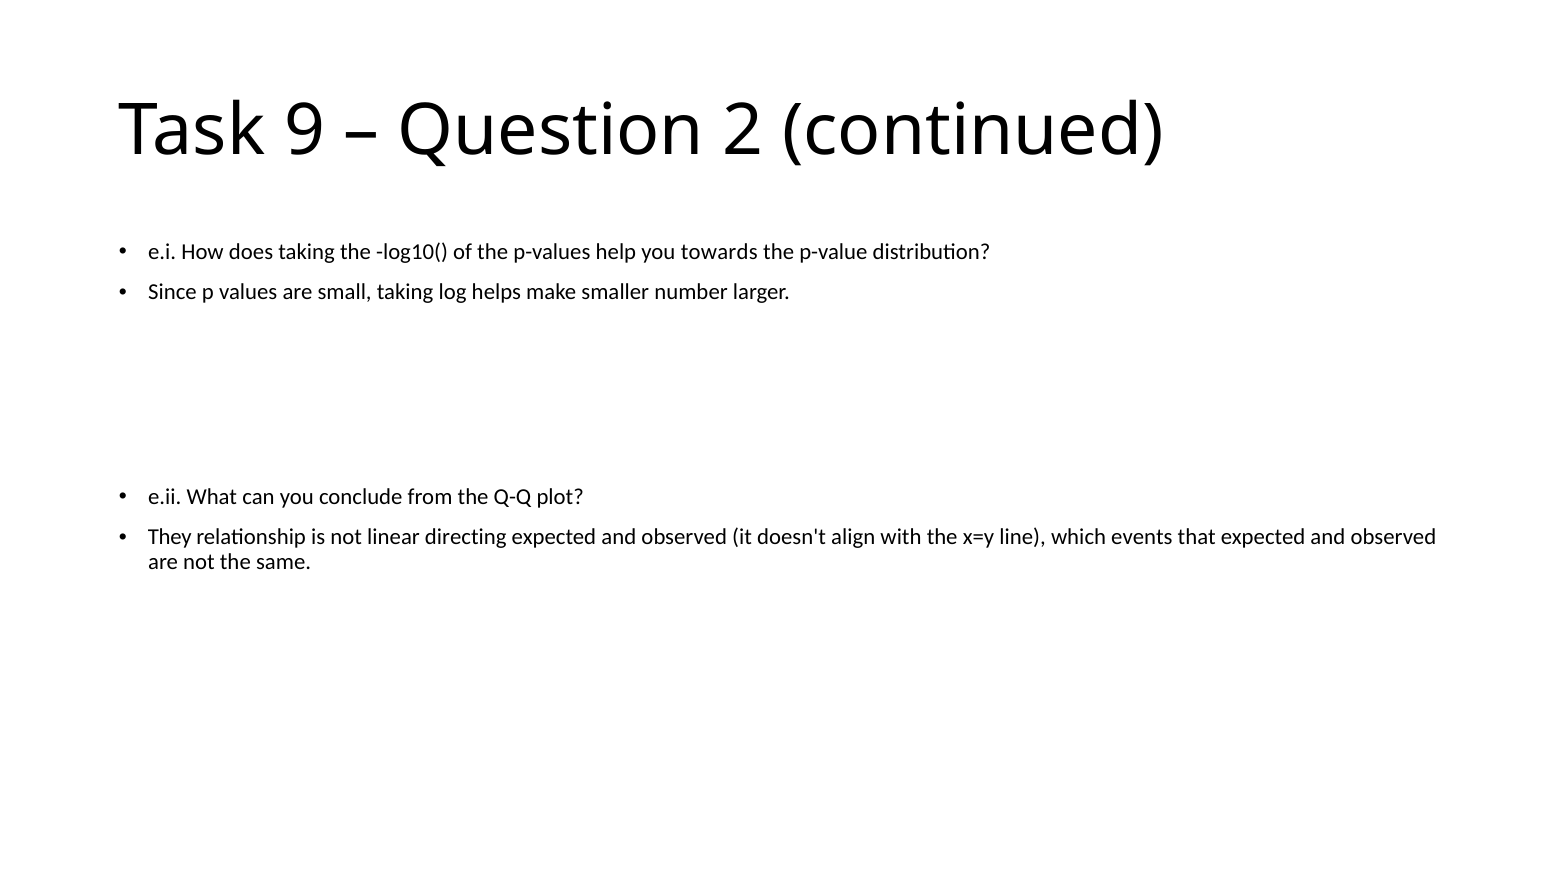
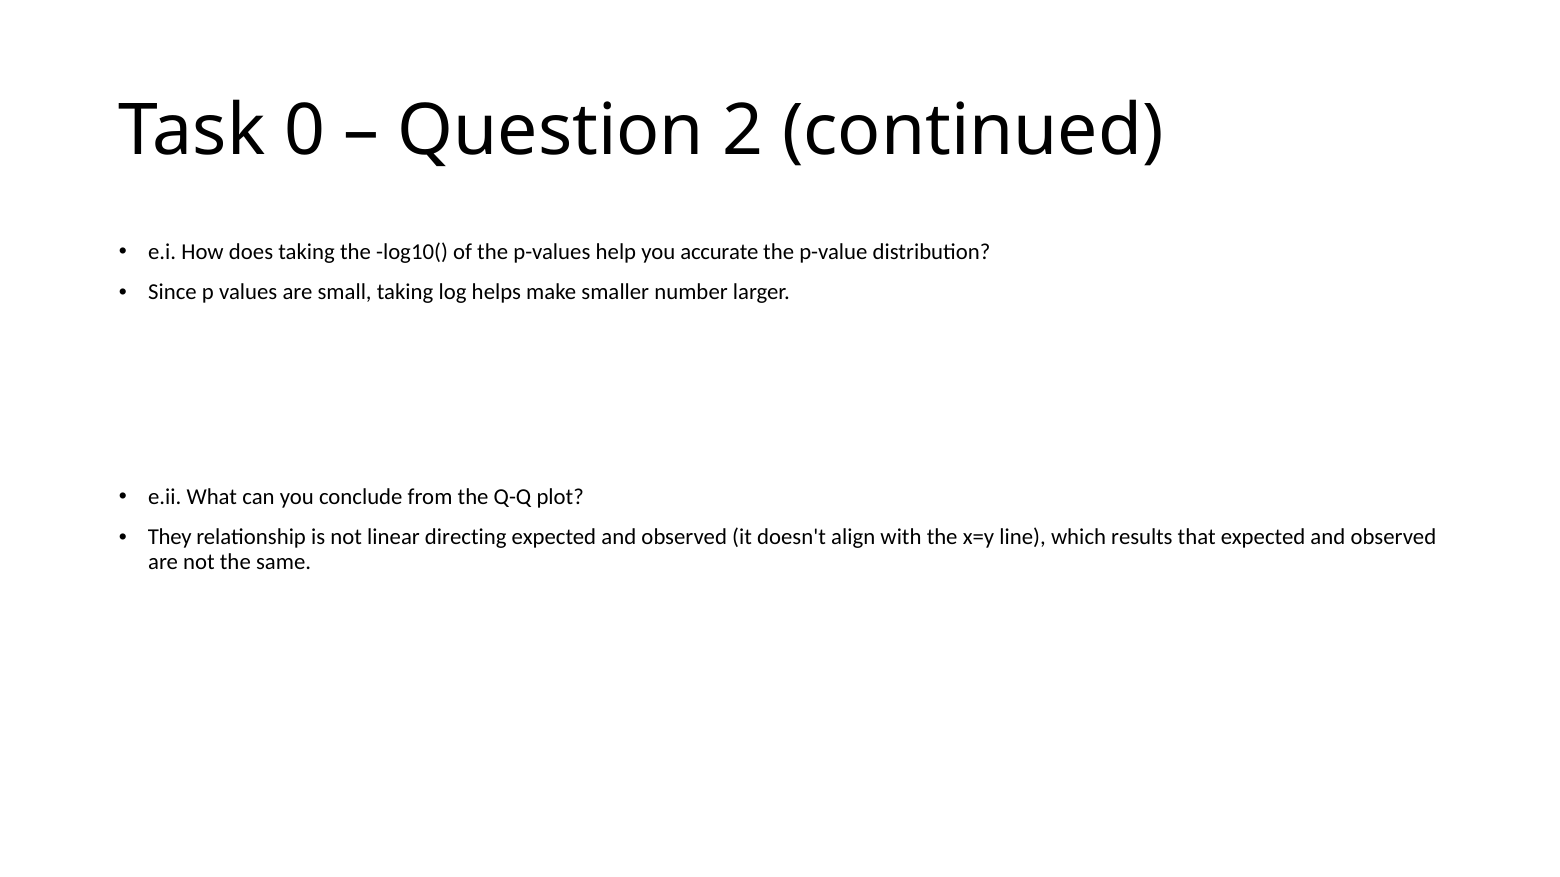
9: 9 -> 0 (304, 131)
towards: towards -> accurate (719, 252)
events: events -> results (1142, 538)
